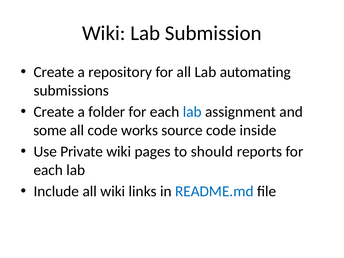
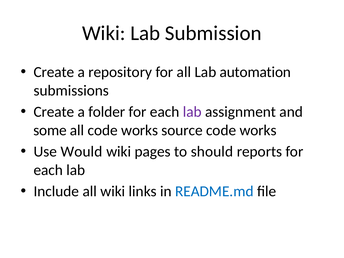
automating: automating -> automation (255, 72)
lab colour: blue -> purple (192, 112)
source code inside: inside -> works (258, 130)
Private: Private -> Would (81, 152)
